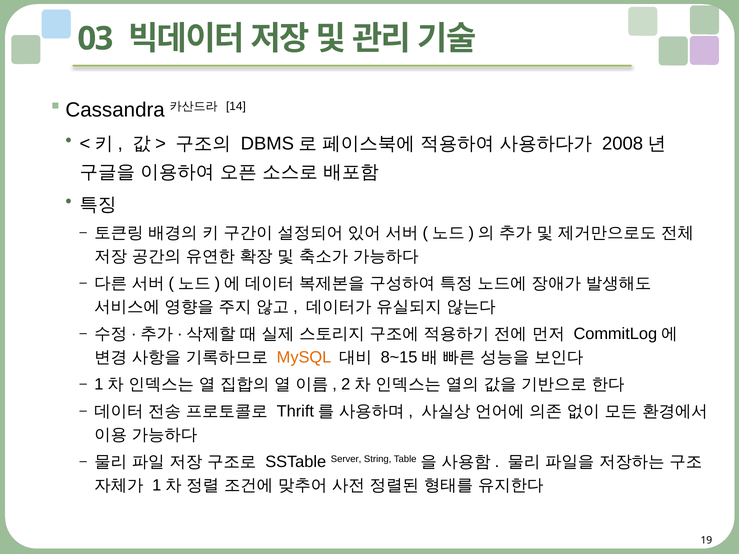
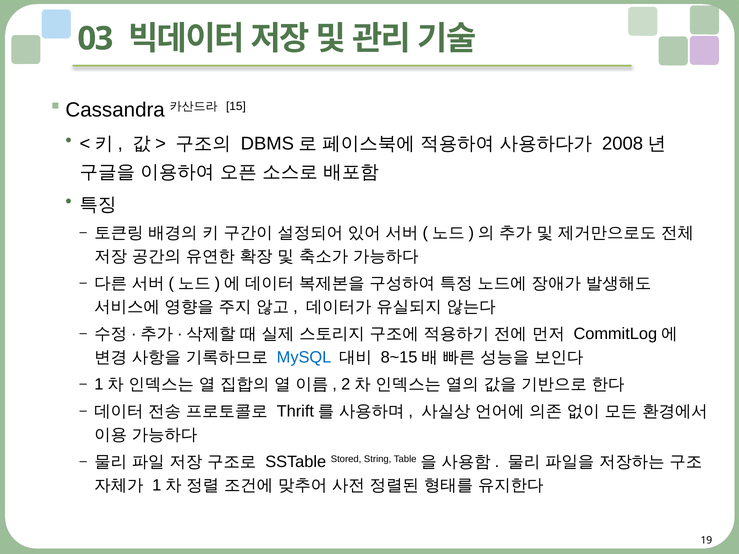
14: 14 -> 15 (236, 107)
MySQL colour: orange -> blue (304, 358)
Server: Server -> Stored (346, 459)
